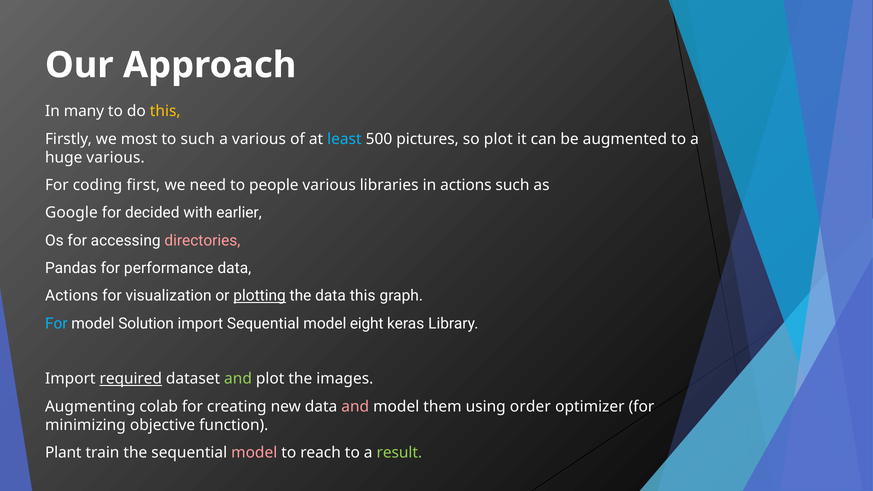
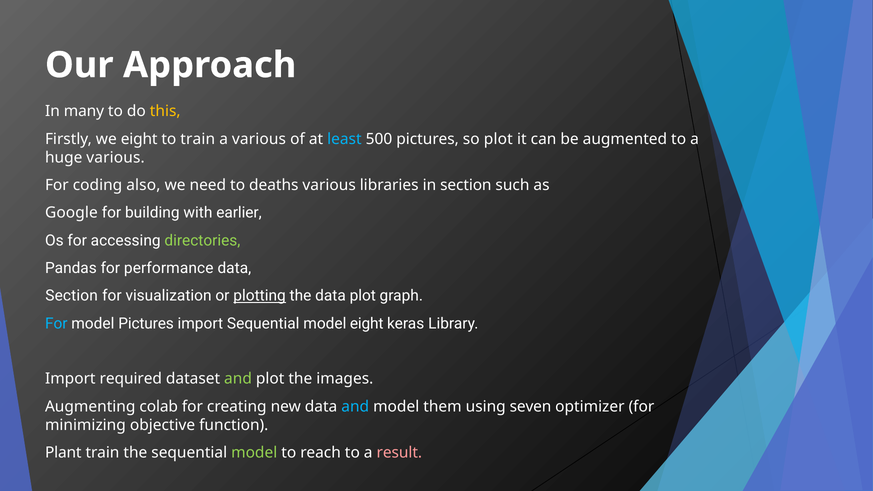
we most: most -> eight (139, 139)
to such: such -> train (198, 139)
first: first -> also (143, 185)
people: people -> deaths (274, 185)
in actions: actions -> section (466, 185)
decided: decided -> building (152, 213)
directories colour: pink -> light green (202, 241)
Actions: Actions -> Section (72, 296)
data this: this -> plot (363, 296)
model Solution: Solution -> Pictures (146, 324)
required underline: present -> none (131, 379)
and colour: pink -> light blue (355, 407)
order: order -> seven (531, 407)
model colour: pink -> light green (254, 453)
result colour: light green -> pink (399, 453)
